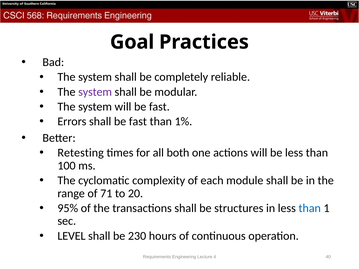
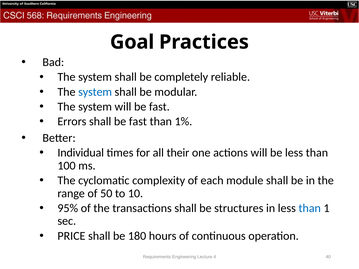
system colour: purple -> blue (95, 92)
Retesting: Retesting -> Individual (81, 153)
both: both -> their (178, 153)
71: 71 -> 50 (106, 194)
20: 20 -> 10 (136, 194)
LEVEL: LEVEL -> PRICE (71, 236)
230: 230 -> 180 (137, 236)
